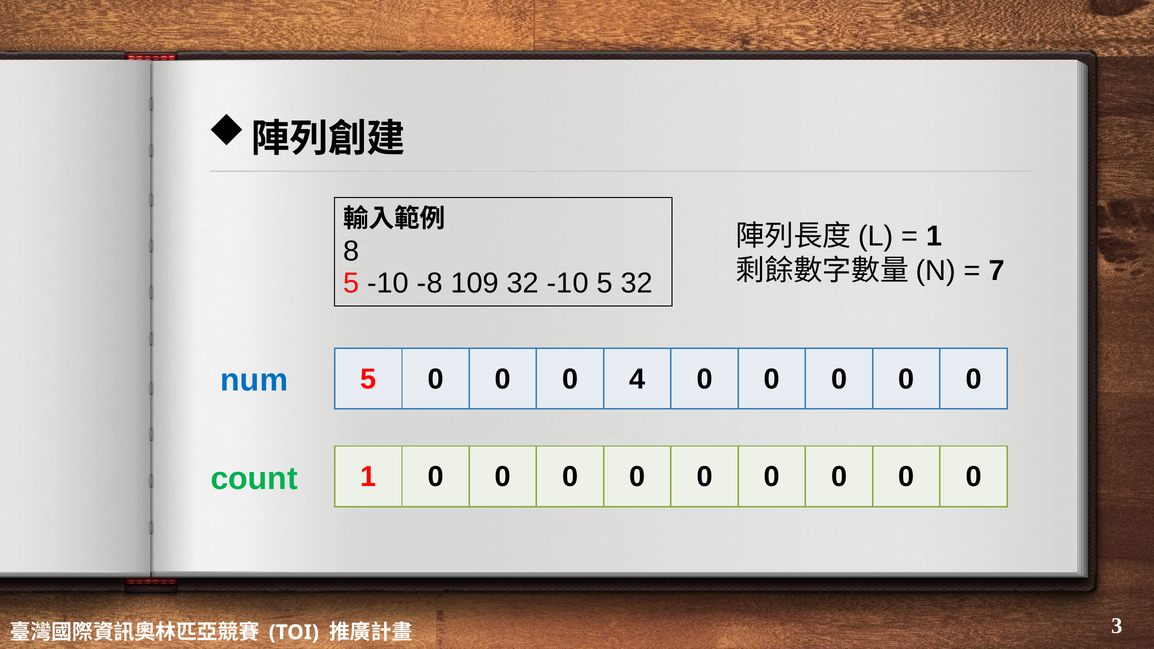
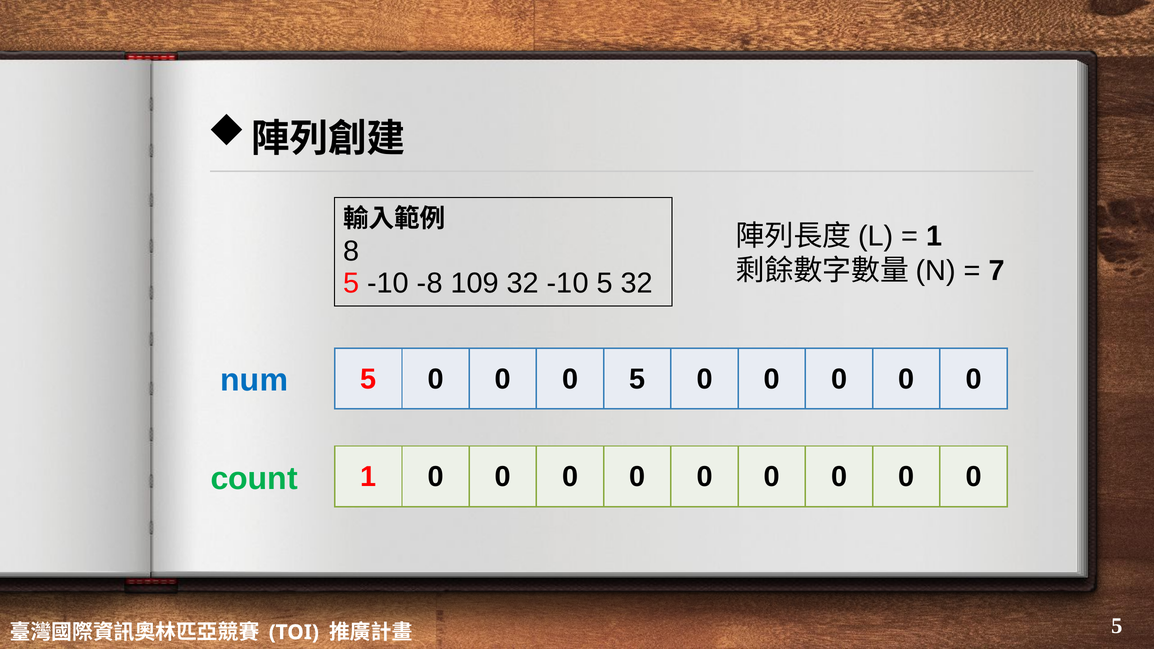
0 4: 4 -> 5 (637, 379)
3: 3 -> 5 (1117, 626)
